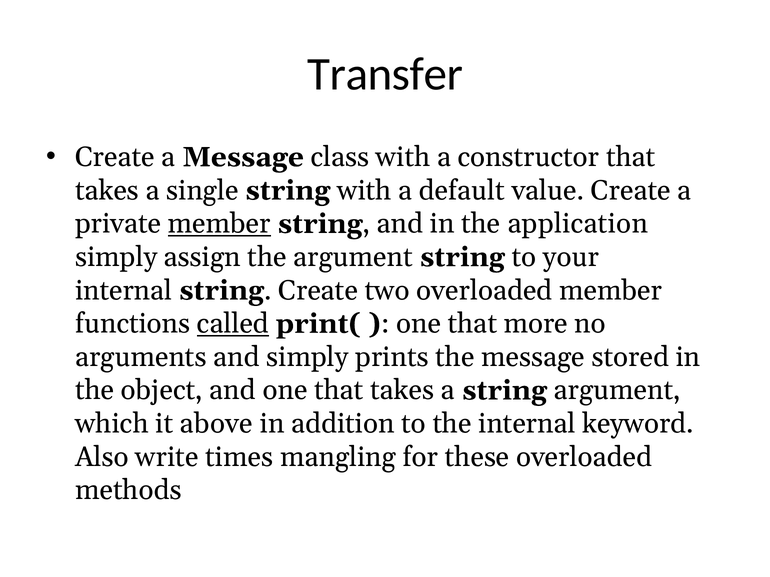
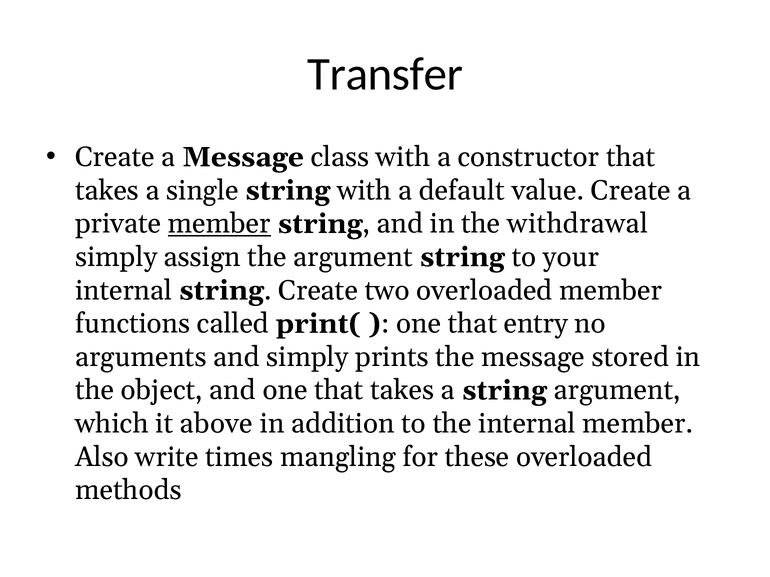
application: application -> withdrawal (578, 224)
called underline: present -> none (233, 324)
more: more -> entry (536, 324)
internal keyword: keyword -> member (638, 424)
